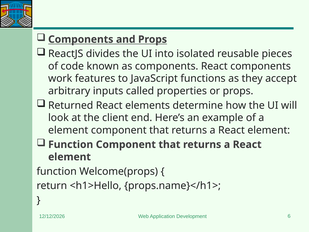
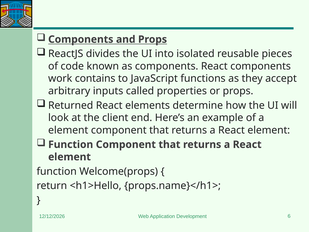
features: features -> contains (95, 78)
